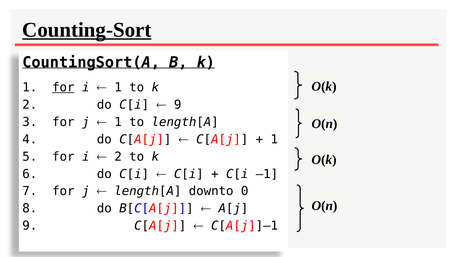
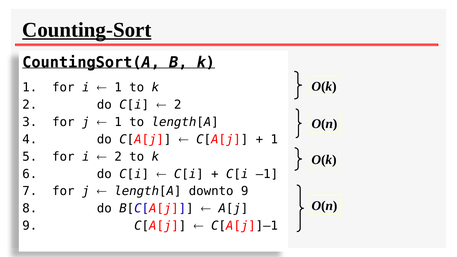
for underline: present -> none (63, 87)
9: 9 -> 2 (178, 105)
downto 0: 0 -> 9 (245, 191)
